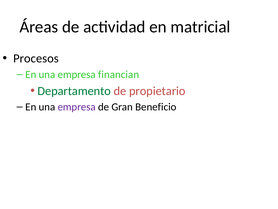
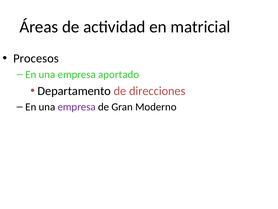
financian: financian -> aportado (119, 74)
Departamento colour: green -> black (74, 91)
propietario: propietario -> direcciones (157, 91)
Beneficio: Beneficio -> Moderno (156, 107)
